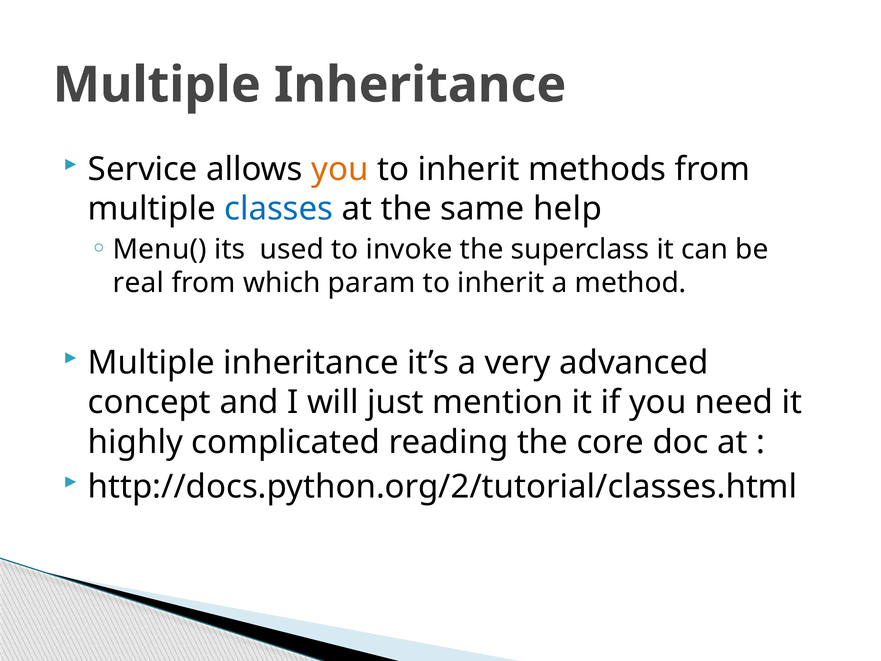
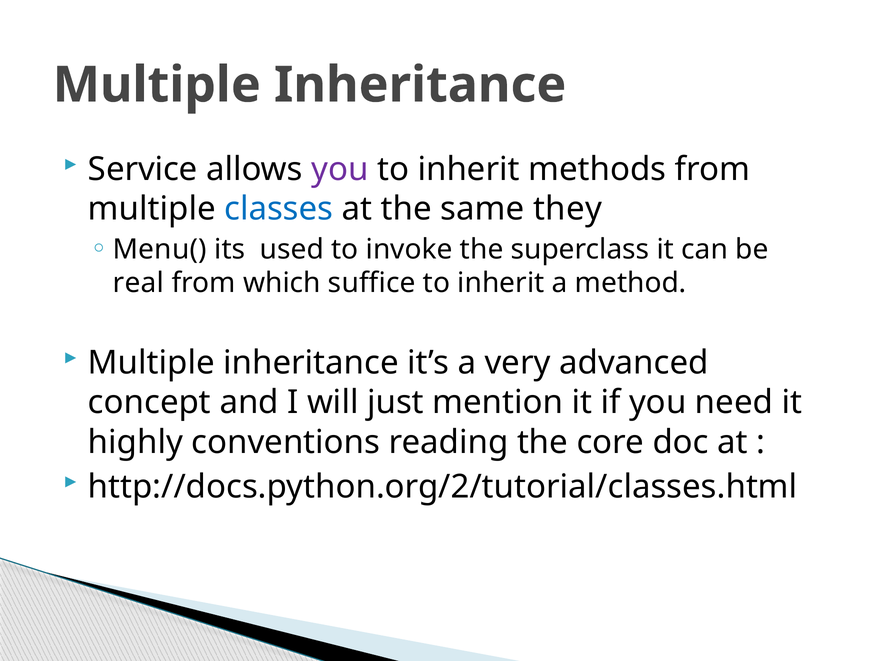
you colour: orange -> purple (340, 169)
help: help -> they (568, 209)
param: param -> suffice (372, 283)
complicated: complicated -> conventions (286, 442)
